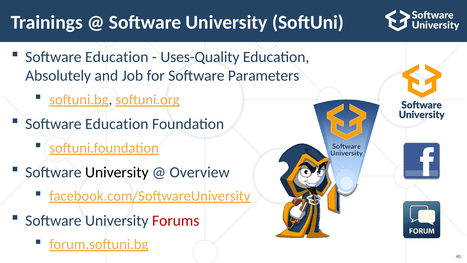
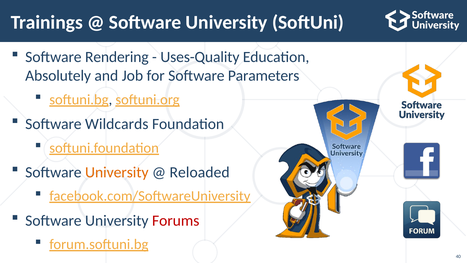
Education: Education -> Rendering (117, 57)
Education: Education -> Wildcards (117, 124)
University colour: black -> orange (117, 172)
Overview: Overview -> Reloaded (200, 172)
